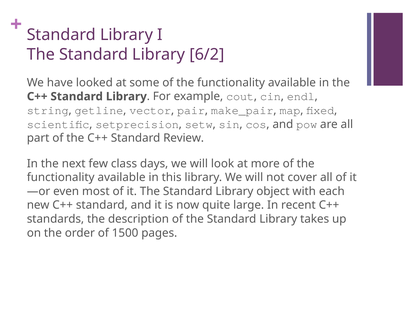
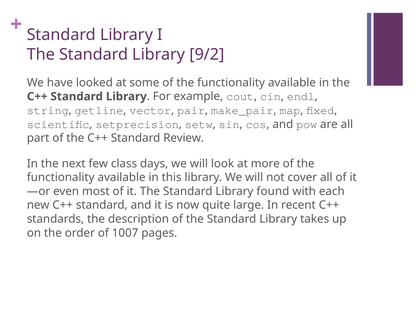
6/2: 6/2 -> 9/2 (207, 54)
object: object -> found (273, 191)
1500: 1500 -> 1007 (125, 233)
